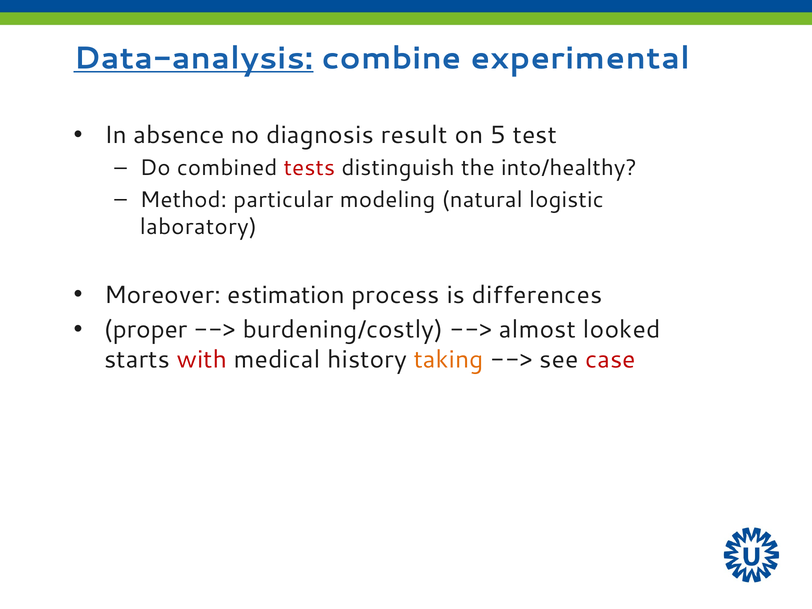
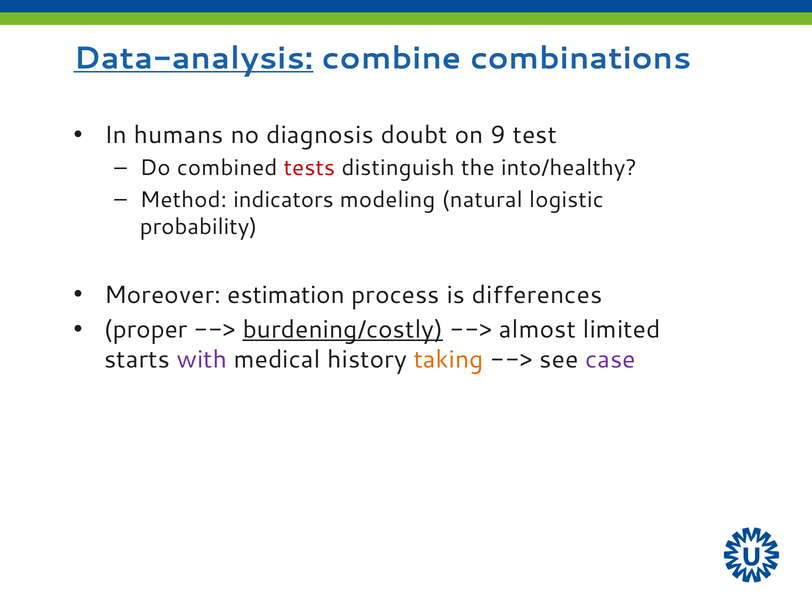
experimental: experimental -> combinations (581, 58)
absence: absence -> humans (179, 135)
result: result -> doubt (414, 135)
5: 5 -> 9 (498, 135)
particular: particular -> indicators (283, 200)
laboratory: laboratory -> probability (199, 227)
burdening/costly underline: none -> present (343, 330)
looked: looked -> limited (622, 330)
with colour: red -> purple (202, 359)
case colour: red -> purple (610, 359)
